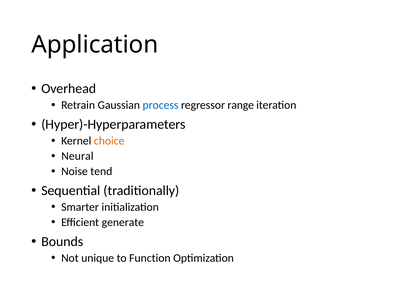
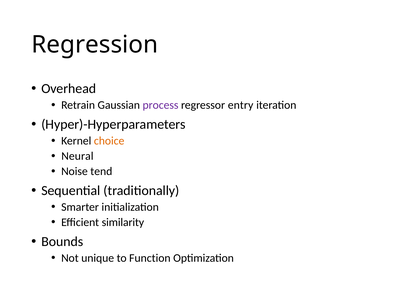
Application: Application -> Regression (95, 45)
process colour: blue -> purple (161, 105)
range: range -> entry (241, 105)
generate: generate -> similarity (123, 223)
